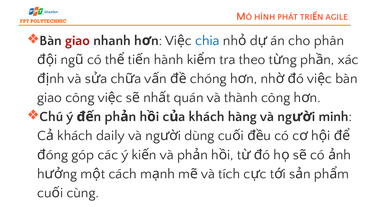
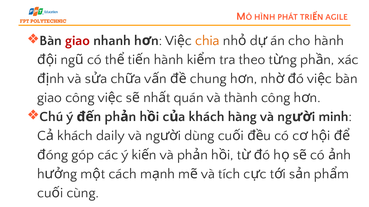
chia colour: blue -> orange (207, 41)
cho phân: phân -> hành (329, 41)
chóng: chóng -> chung (208, 79)
